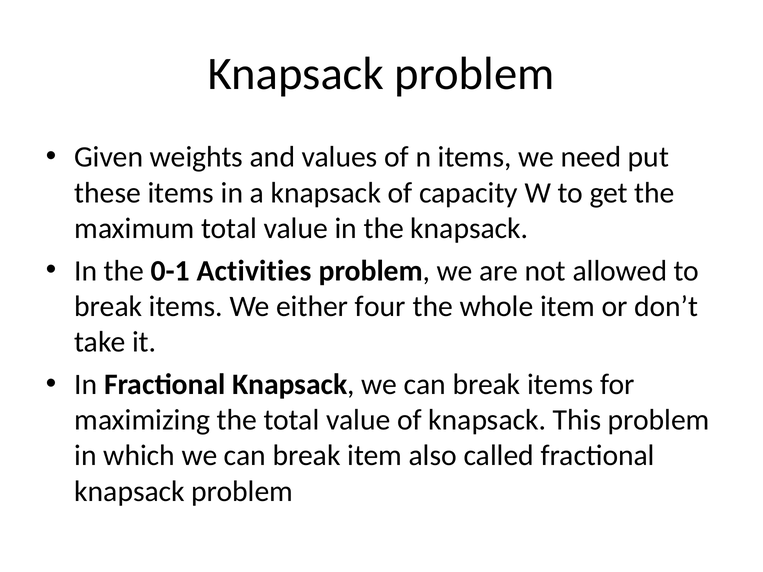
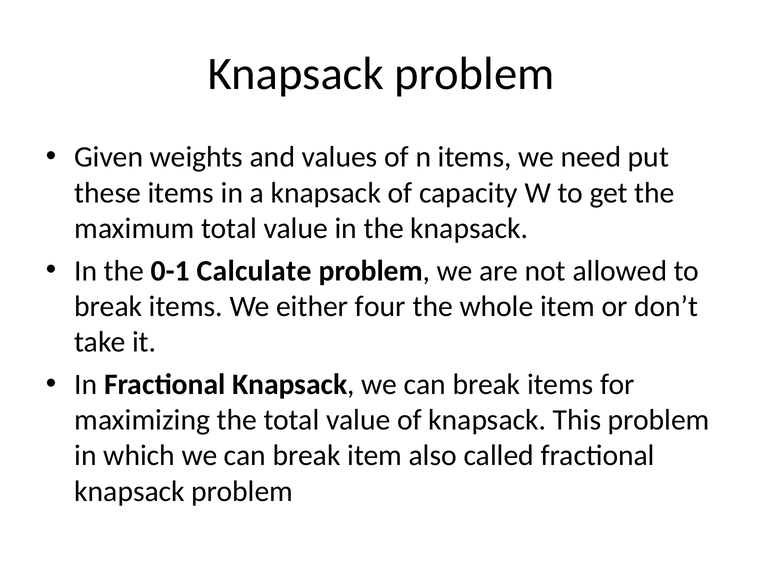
Activities: Activities -> Calculate (254, 271)
